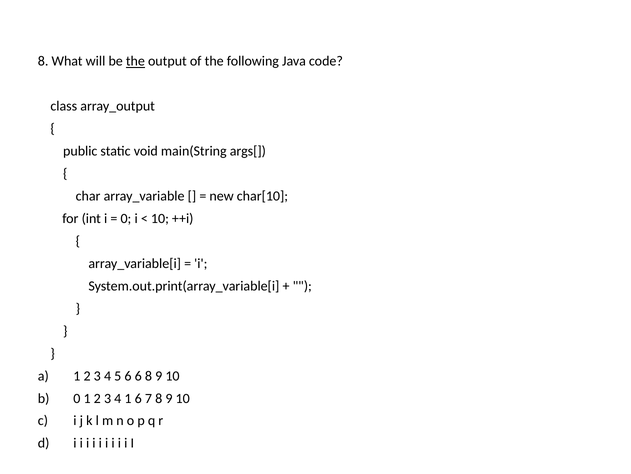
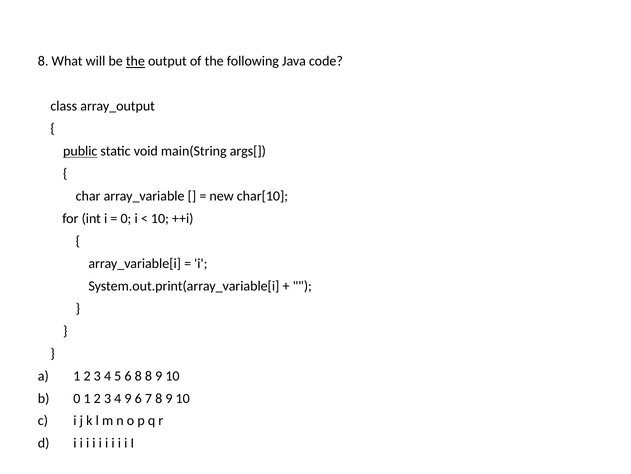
public underline: none -> present (80, 151)
6 6: 6 -> 8 (138, 375)
4 1: 1 -> 9 (128, 398)
